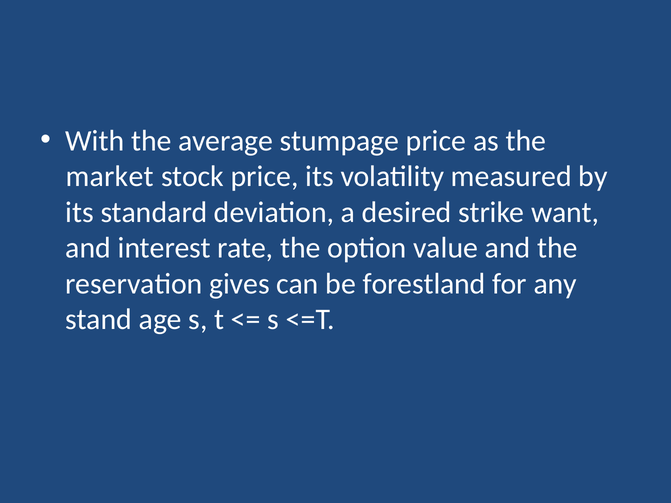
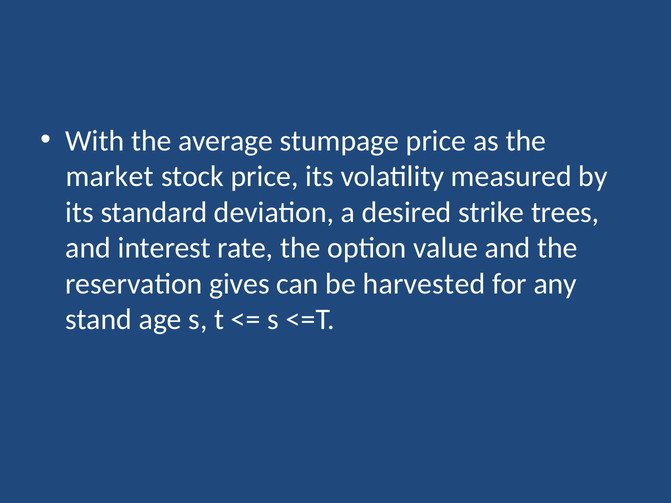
want: want -> trees (565, 212)
forestland: forestland -> harvested (424, 284)
